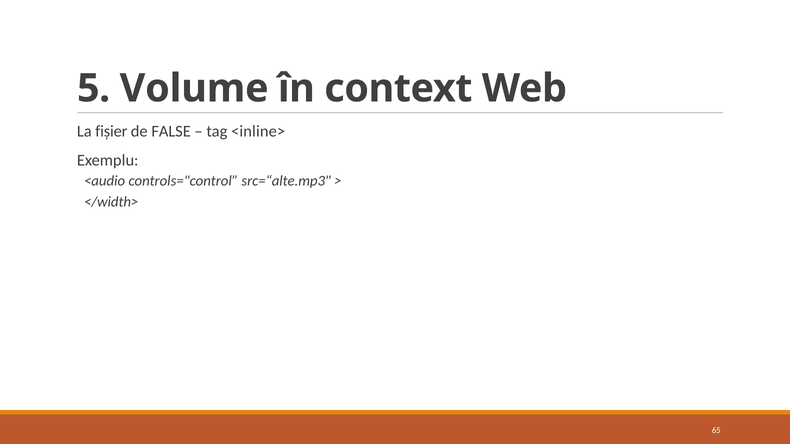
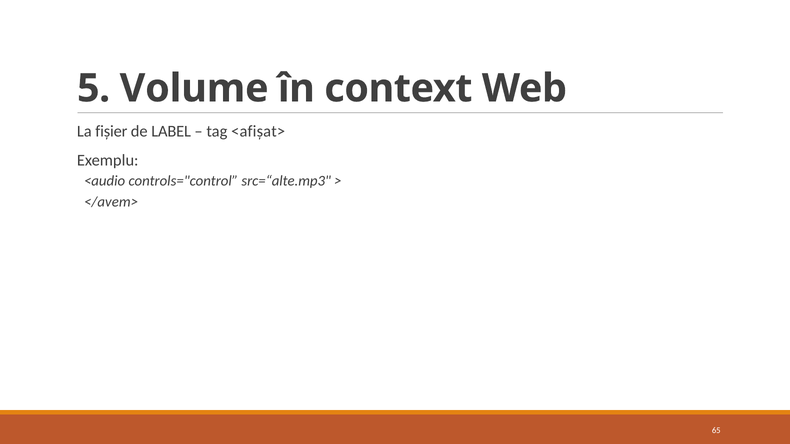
FALSE: FALSE -> LABEL (171, 131)
<inline>: <inline> -> <afișat> (258, 131)
</width>: </width> -> </avem> (111, 202)
